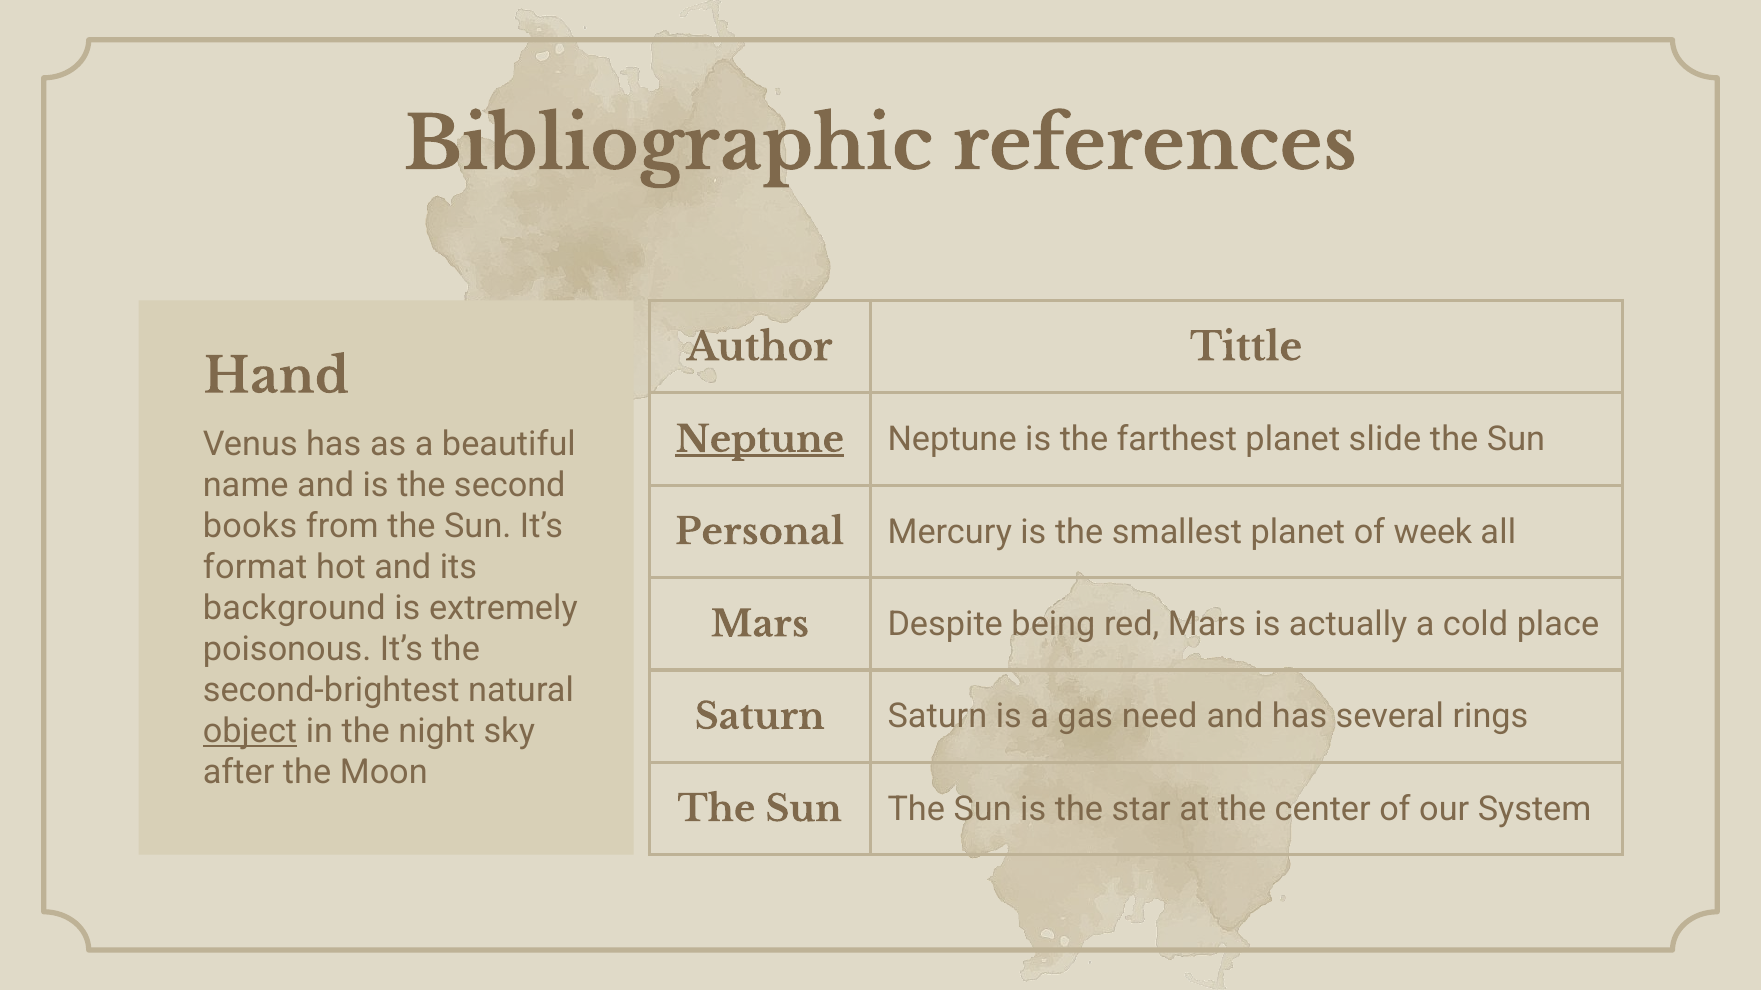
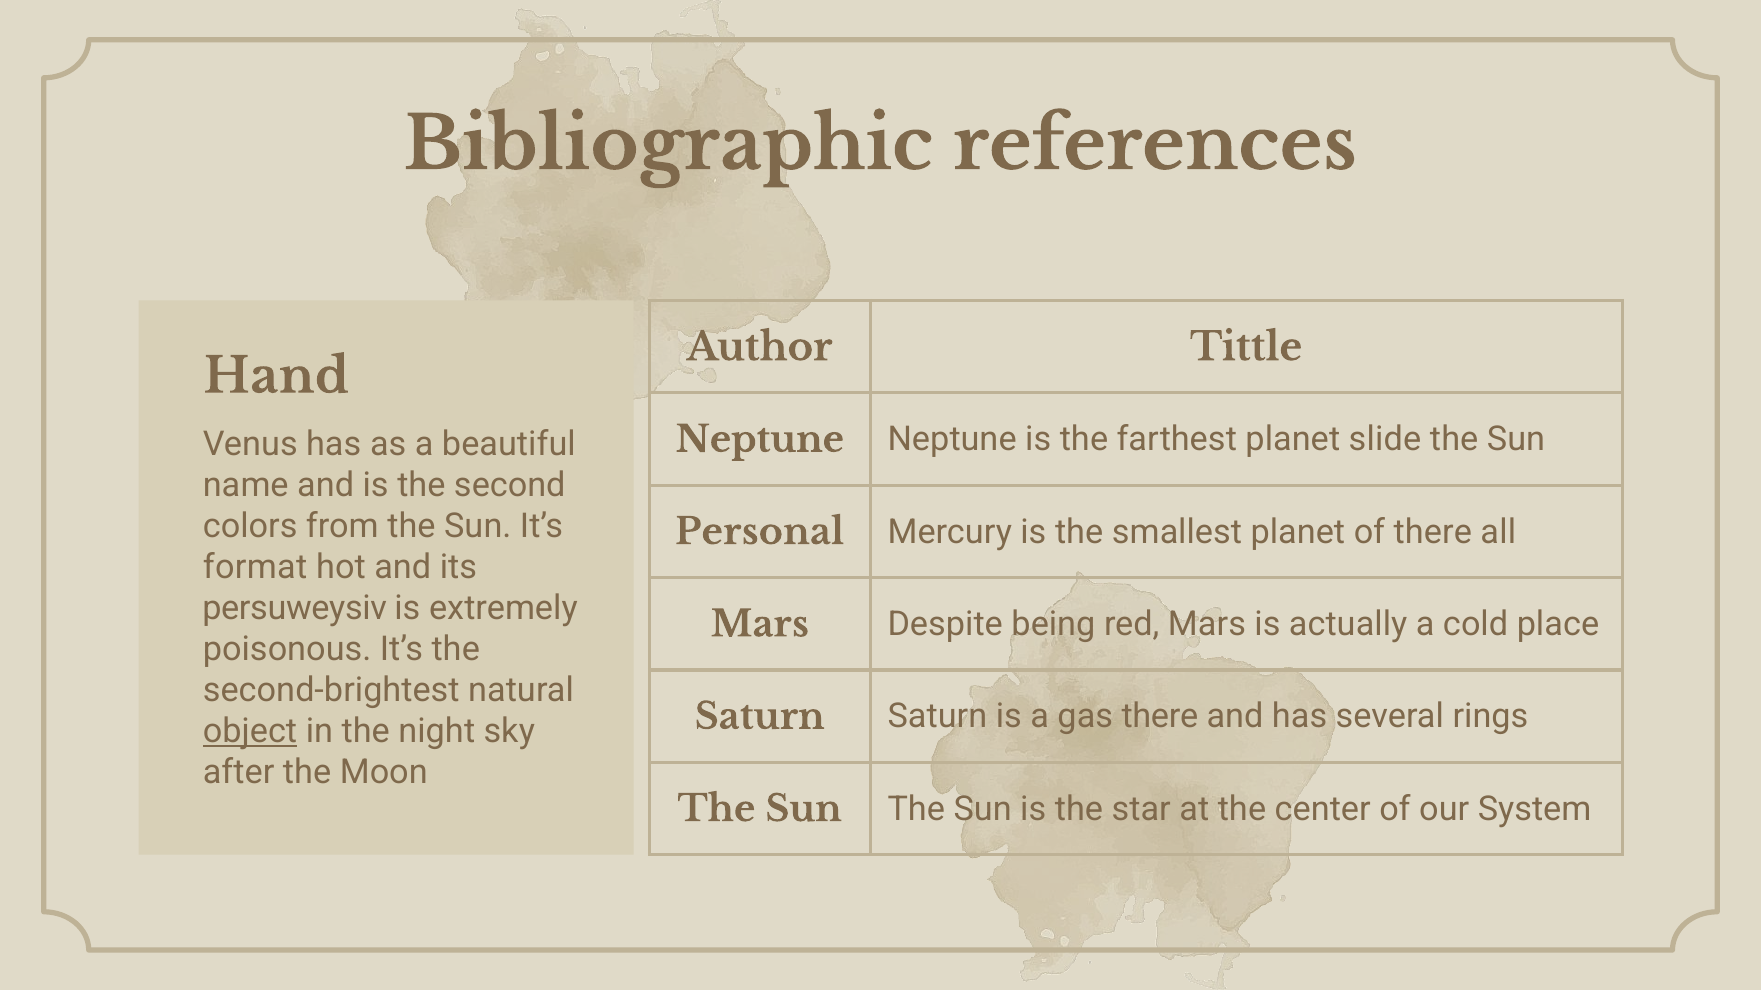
Neptune underline: present -> none (760, 440)
books: books -> colors (250, 526)
of week: week -> there (1433, 532)
background: background -> persuweysiv (295, 608)
gas need: need -> there (1160, 717)
